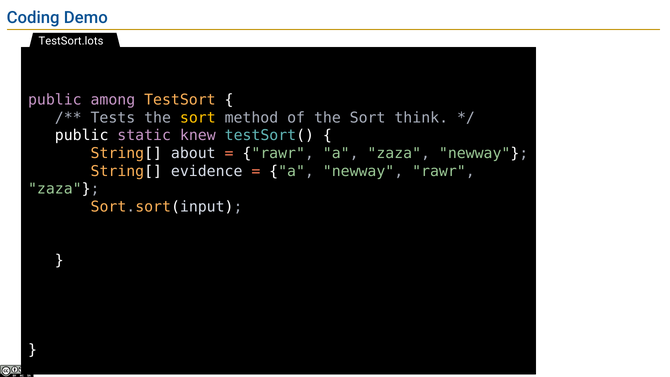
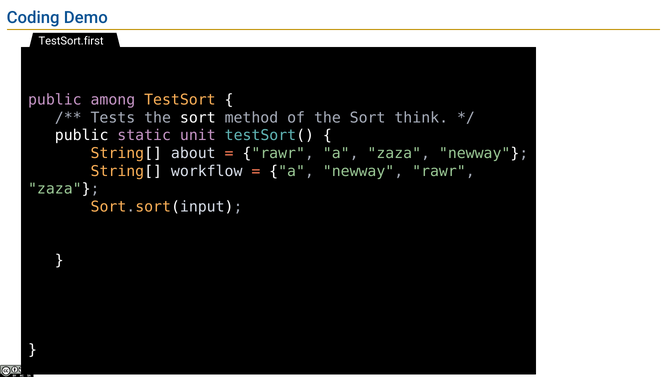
TestSort.lots: TestSort.lots -> TestSort.first (71, 41)
sort colour: yellow -> white (198, 118)
knew: knew -> unit (198, 135)
evidence: evidence -> workflow (207, 171)
